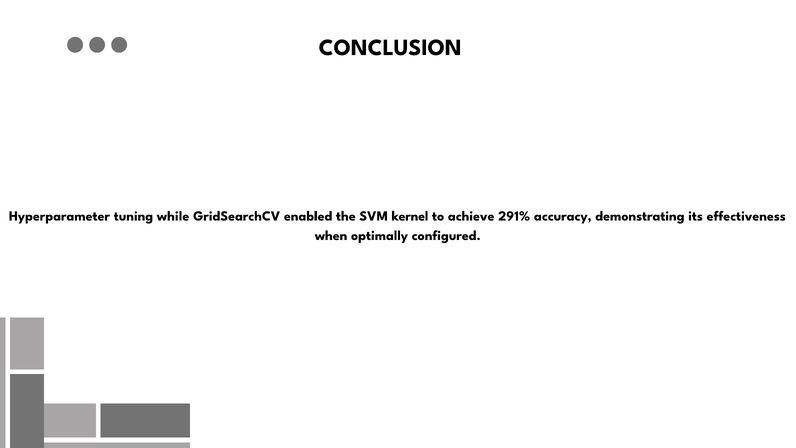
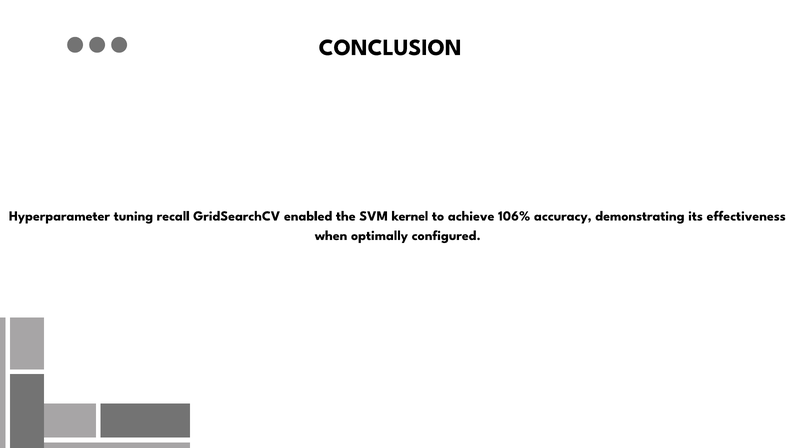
while: while -> recall (173, 216)
291%: 291% -> 106% (514, 216)
